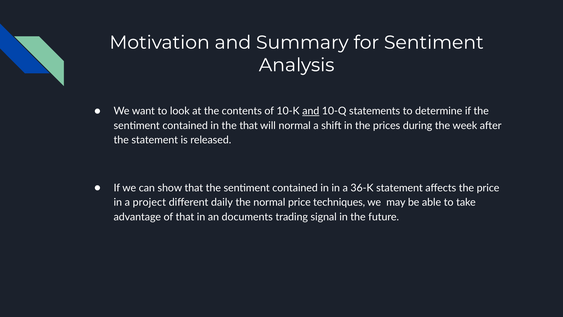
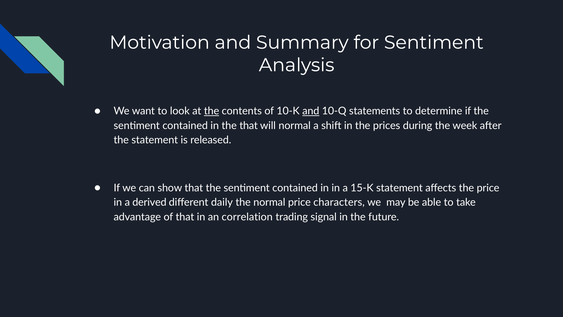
the underline: none -> present (212, 111)
36-K: 36-K -> 15-K (362, 188)
project: project -> derived (149, 202)
techniques: techniques -> characters (339, 202)
documents: documents -> correlation (247, 217)
